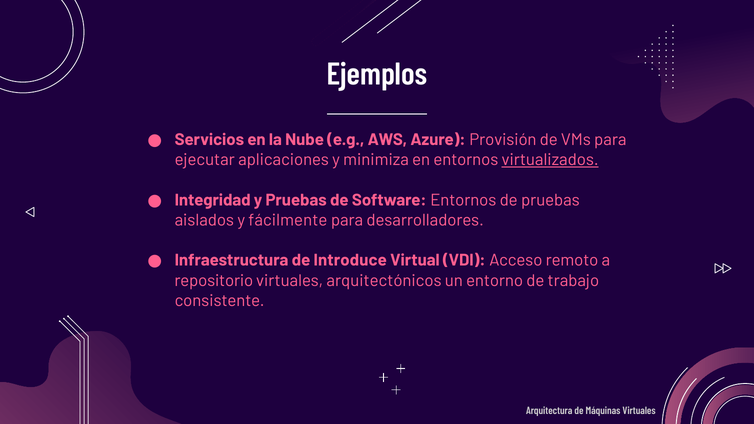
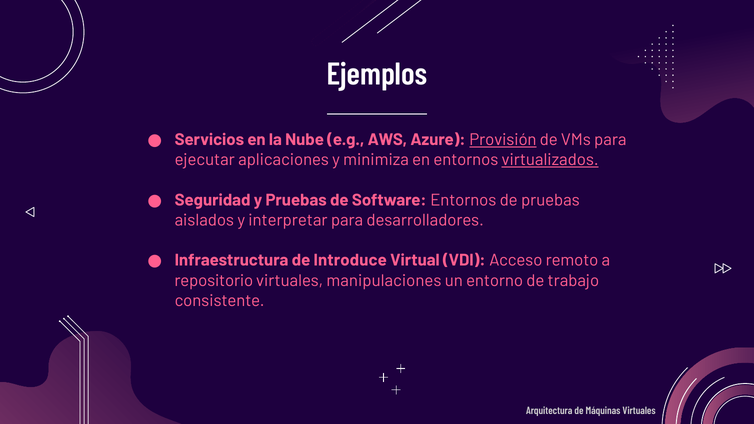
Provisión underline: none -> present (503, 140)
Integridad: Integridad -> Seguridad (213, 200)
fácilmente: fácilmente -> interpretar (288, 220)
arquitectónicos: arquitectónicos -> manipulaciones (384, 281)
